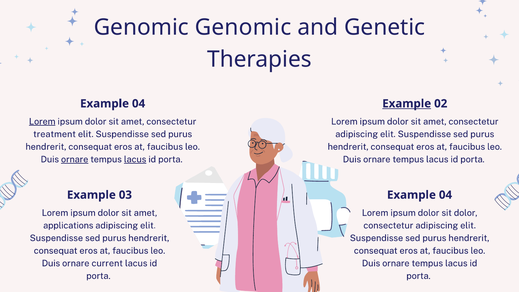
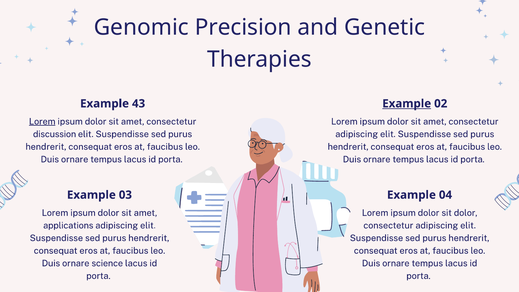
Genomic Genomic: Genomic -> Precision (243, 27)
04: 04 -> 43 (139, 104)
treatment: treatment -> discussion (55, 134)
ornare underline: present -> none (75, 159)
lacus underline: present -> none (135, 159)
current: current -> science (107, 263)
